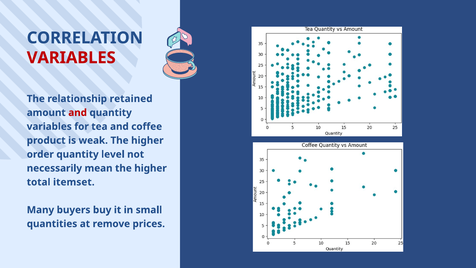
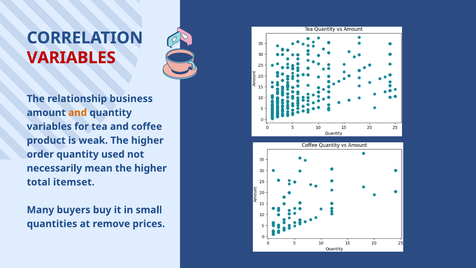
retained: retained -> business (131, 99)
and colour: red -> orange (78, 113)
level: level -> used (113, 154)
